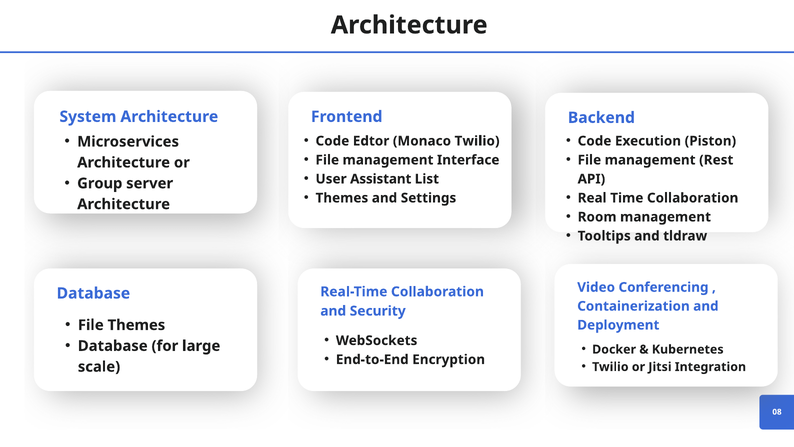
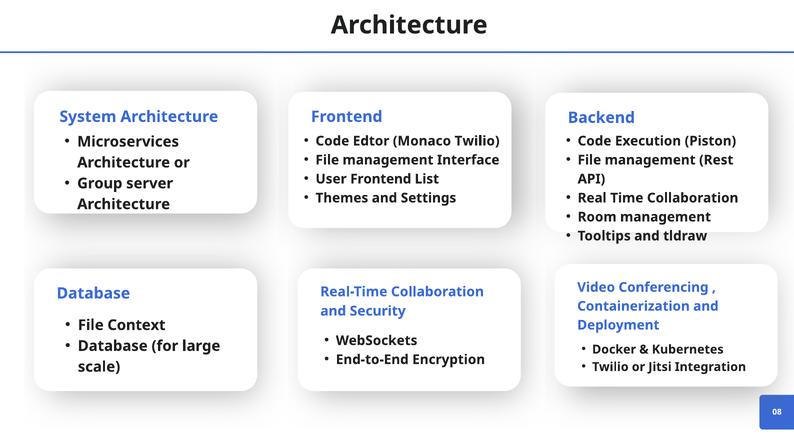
User Assistant: Assistant -> Frontend (381, 179)
File Themes: Themes -> Context (136, 325)
